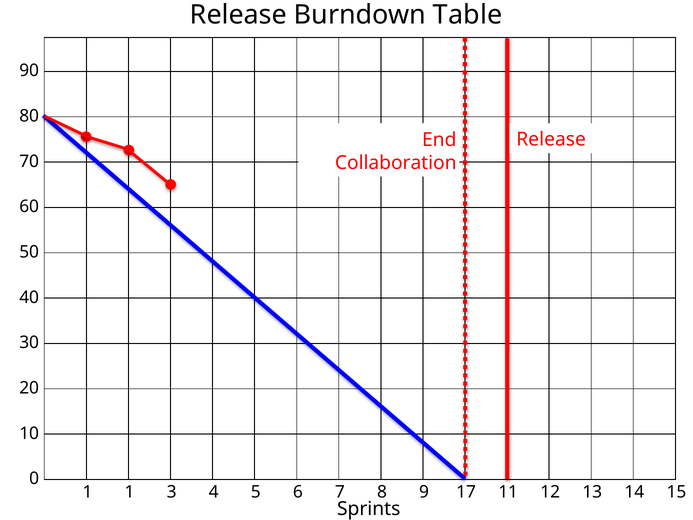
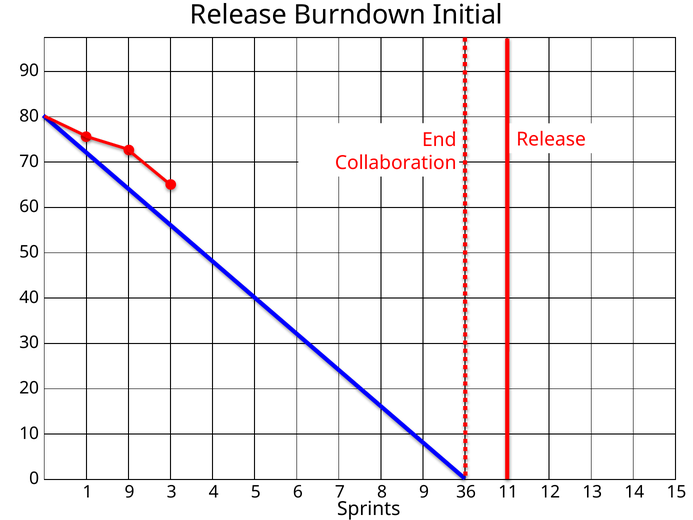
Table: Table -> Initial (468, 15)
1 1: 1 -> 9 (130, 492)
17: 17 -> 36 (466, 492)
